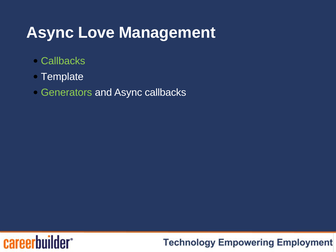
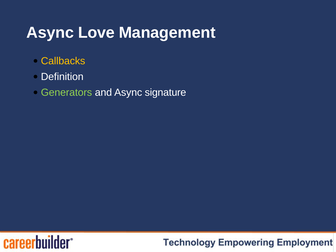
Callbacks colour: light green -> yellow (63, 61)
Template: Template -> Definition (62, 77)
Async callbacks: callbacks -> signature (166, 92)
